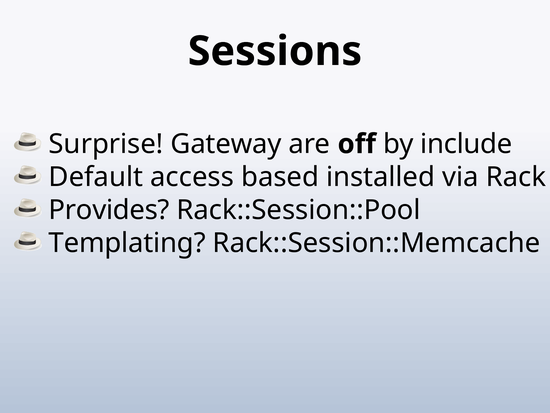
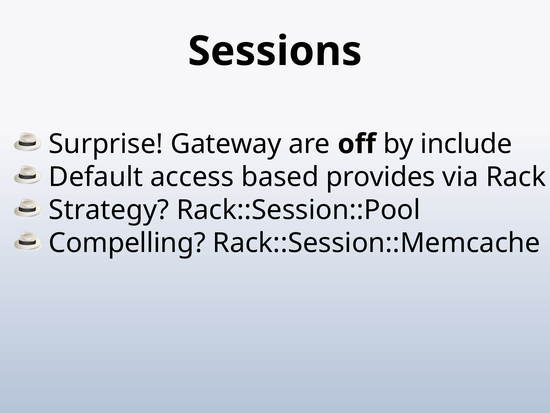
installed: installed -> provides (381, 177)
Provides: Provides -> Strategy (109, 210)
Templating: Templating -> Compelling (127, 243)
